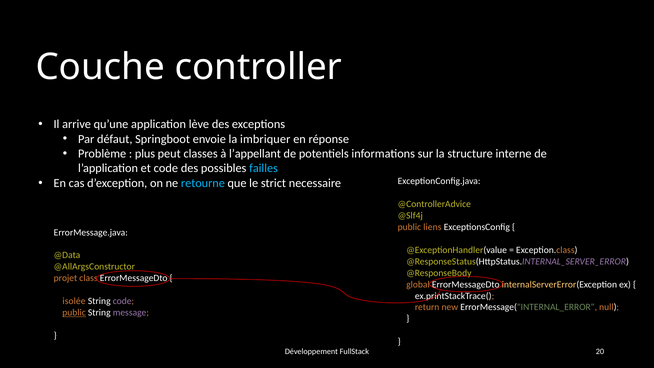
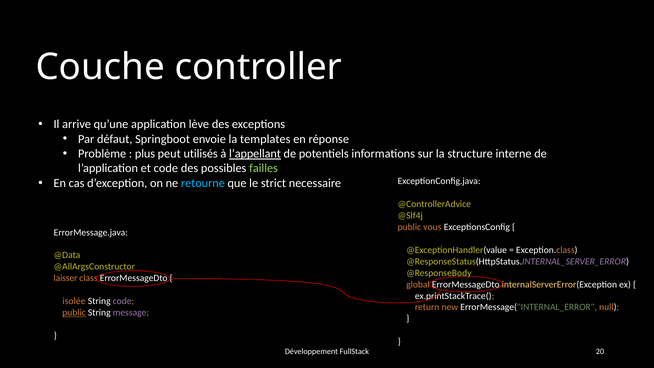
imbriquer: imbriquer -> templates (265, 139)
classes: classes -> utilisés (201, 154)
l’appellant underline: none -> present (255, 154)
failles colour: light blue -> light green (264, 168)
liens: liens -> vous (432, 227)
projet: projet -> laisser (66, 278)
